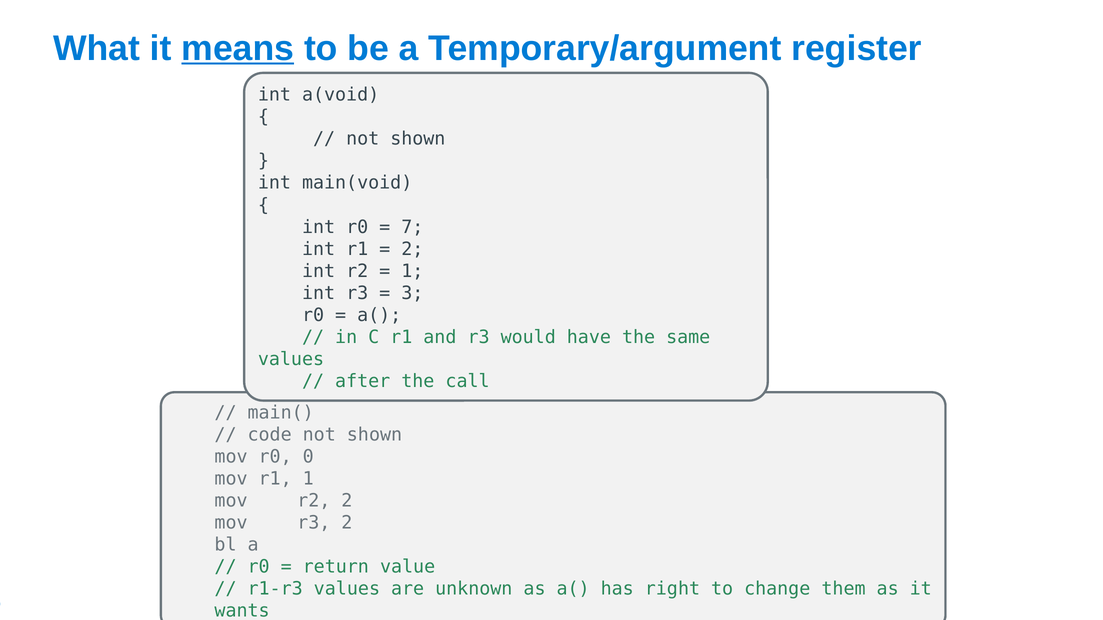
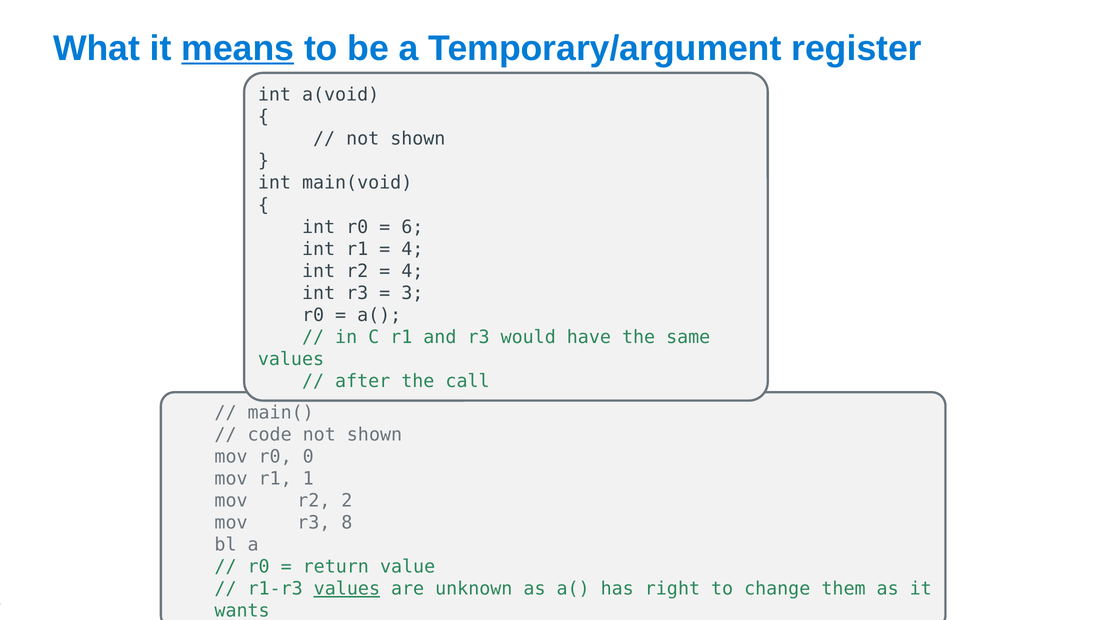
7: 7 -> 6 (412, 227)
2: 2 -> 4 (412, 249)
1: 1 -> 4 (412, 271)
r3 2: 2 -> 8 (347, 523)
values underline: none -> present (347, 589)
